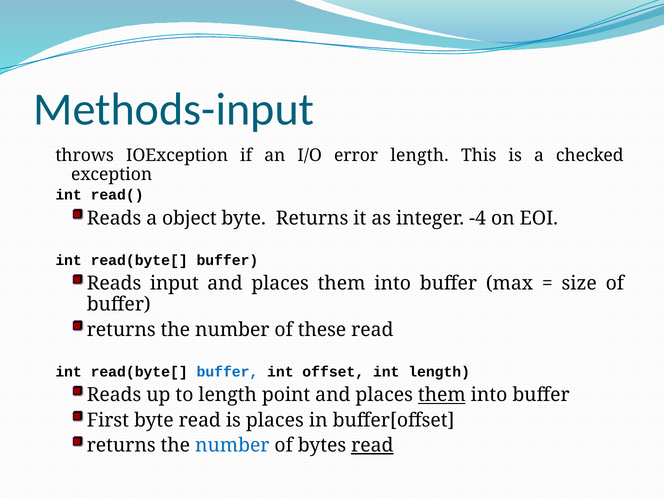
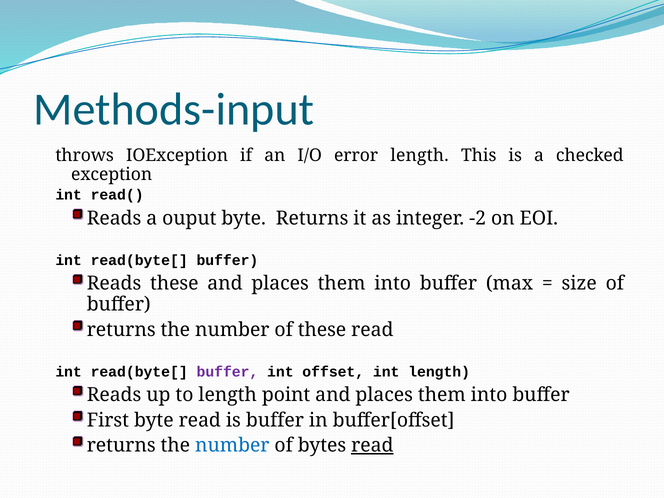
object: object -> ouput (189, 218)
-4: -4 -> -2 (478, 218)
Reads input: input -> these (174, 284)
buffer colour: blue -> purple (227, 372)
them underline: present -> none (442, 395)
is places: places -> buffer (275, 420)
